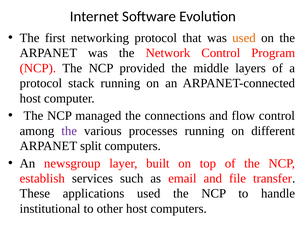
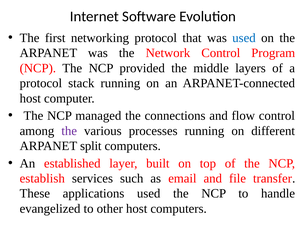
used colour: orange -> blue (244, 38)
newsgroup: newsgroup -> established (72, 164)
institutional: institutional -> evangelized (50, 209)
